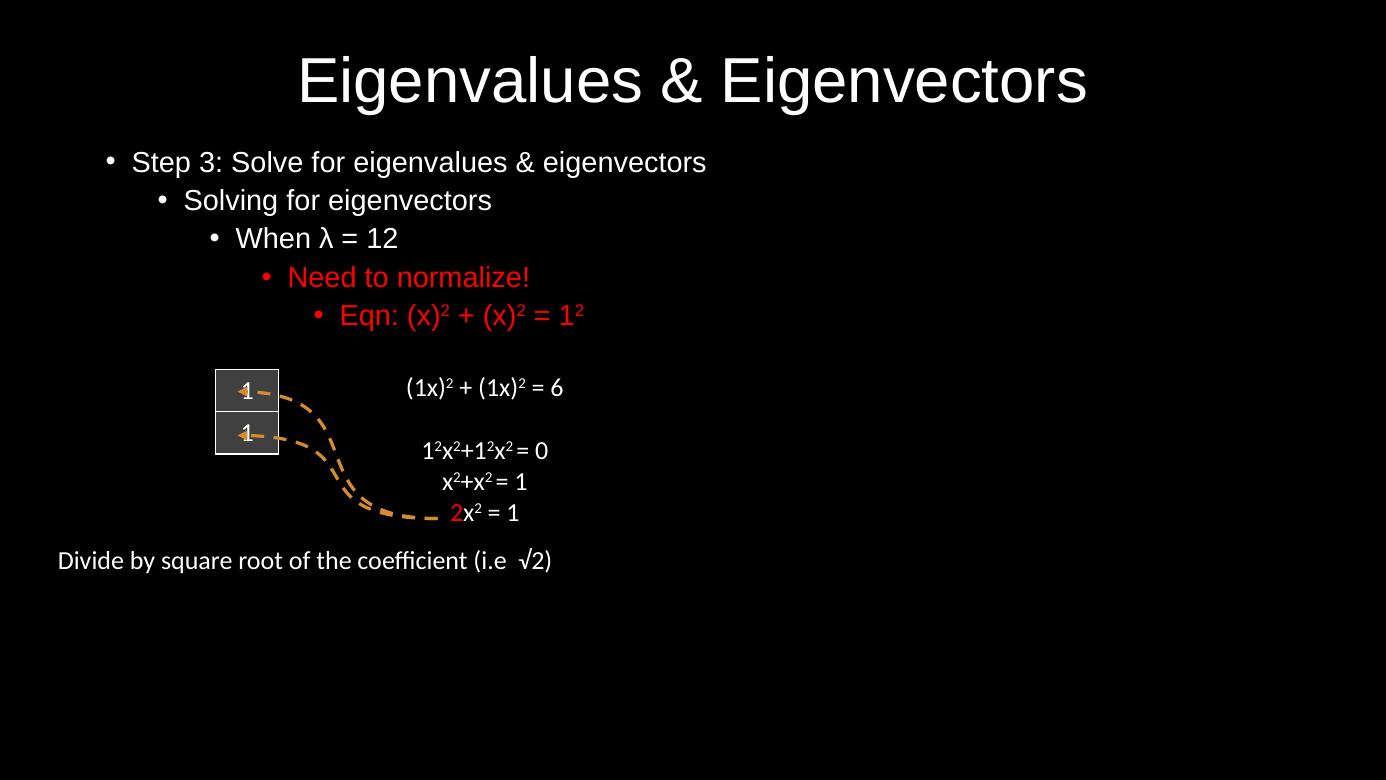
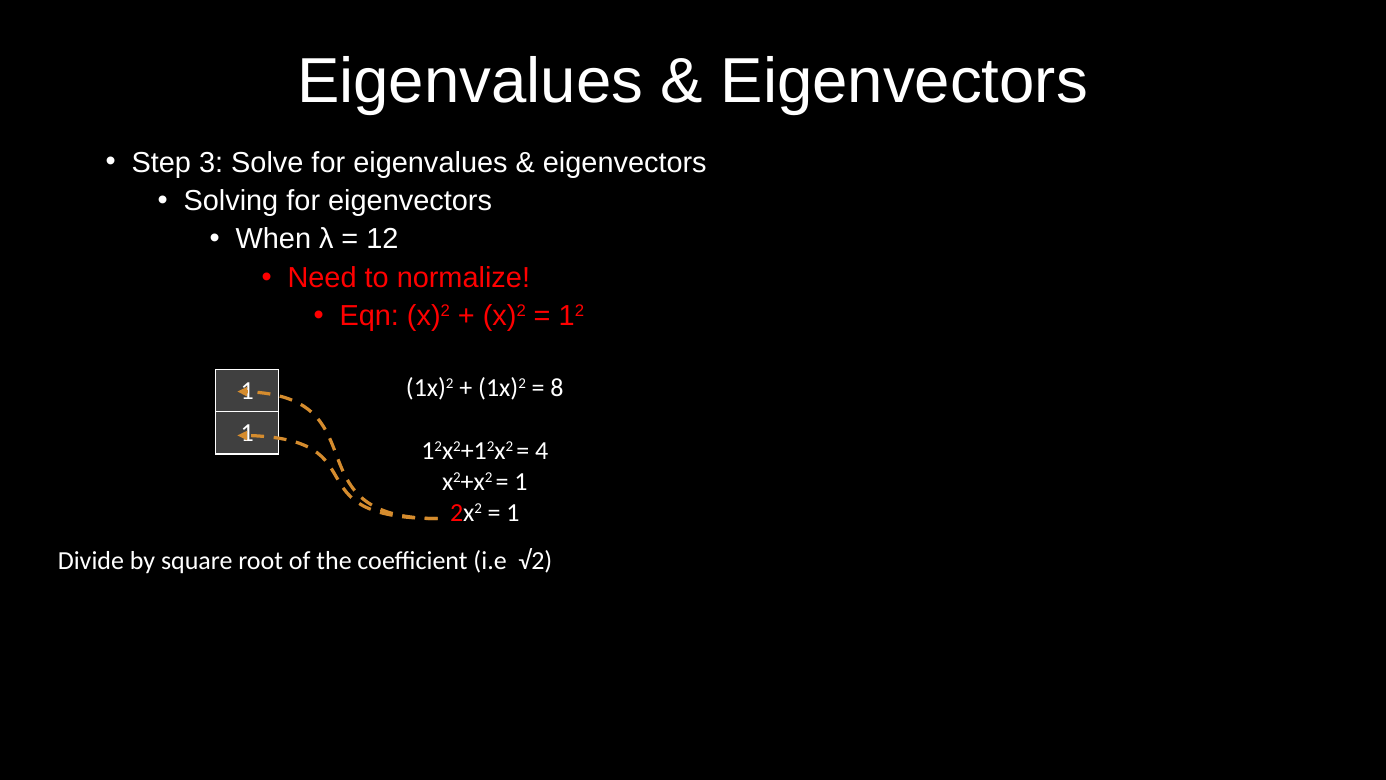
6: 6 -> 8 (557, 388)
0: 0 -> 4 (542, 450)
